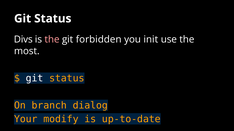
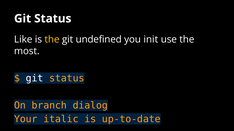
Divs: Divs -> Like (23, 40)
the colour: pink -> yellow (52, 40)
forbidden: forbidden -> undefined (99, 40)
modify: modify -> italic (61, 120)
